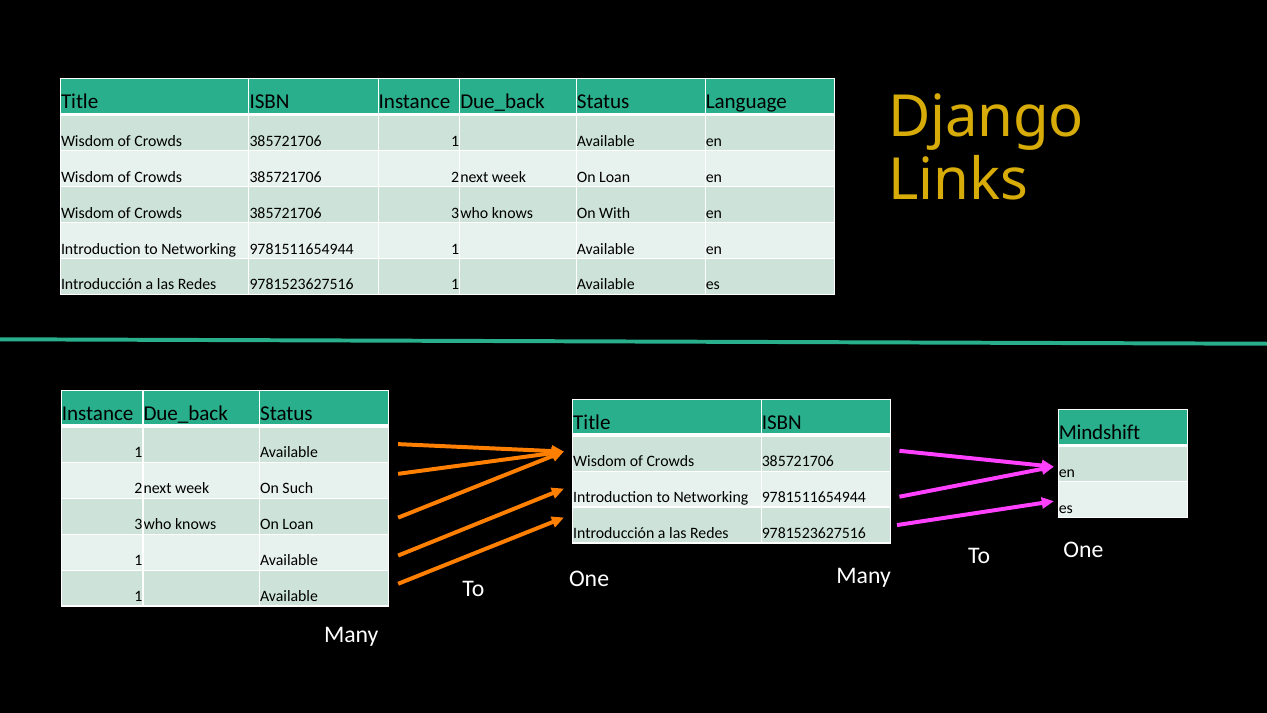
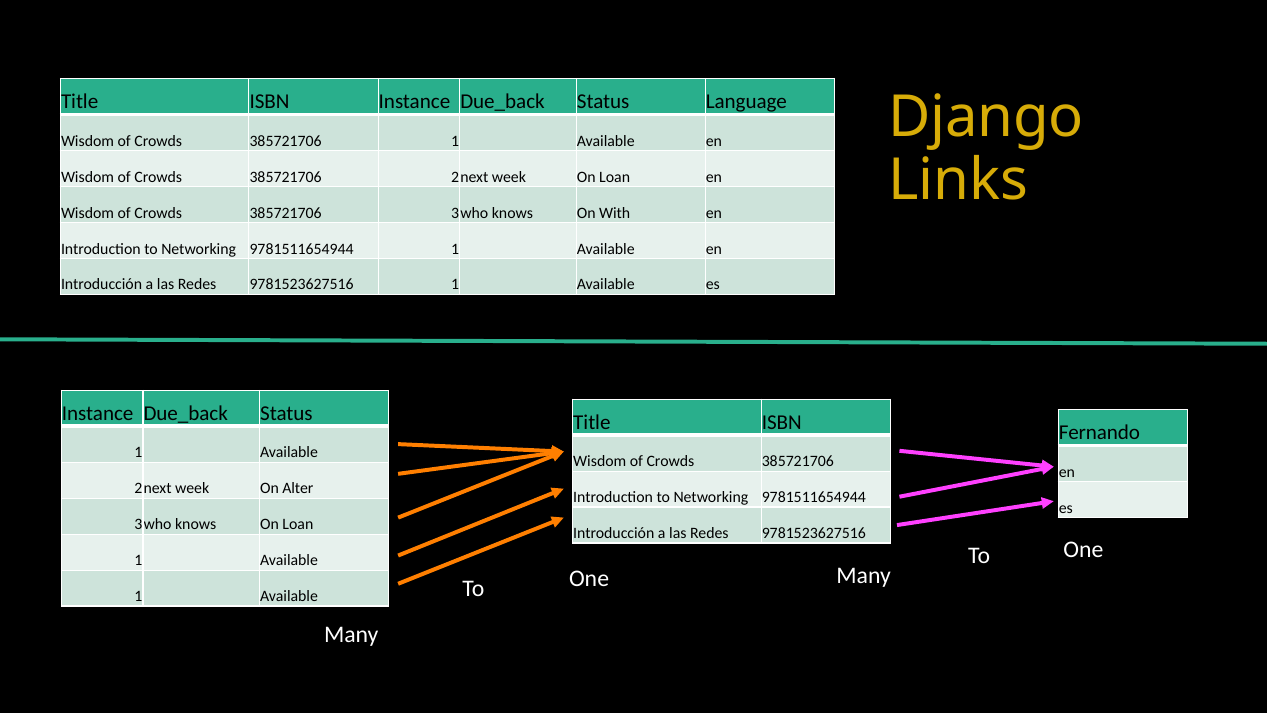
Mindshift: Mindshift -> Fernando (1099, 433)
Such: Such -> Alter (298, 488)
